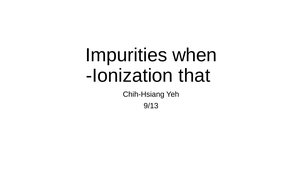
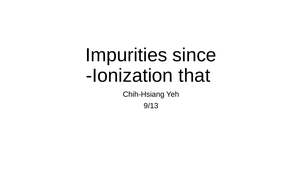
when: when -> since (194, 55)
